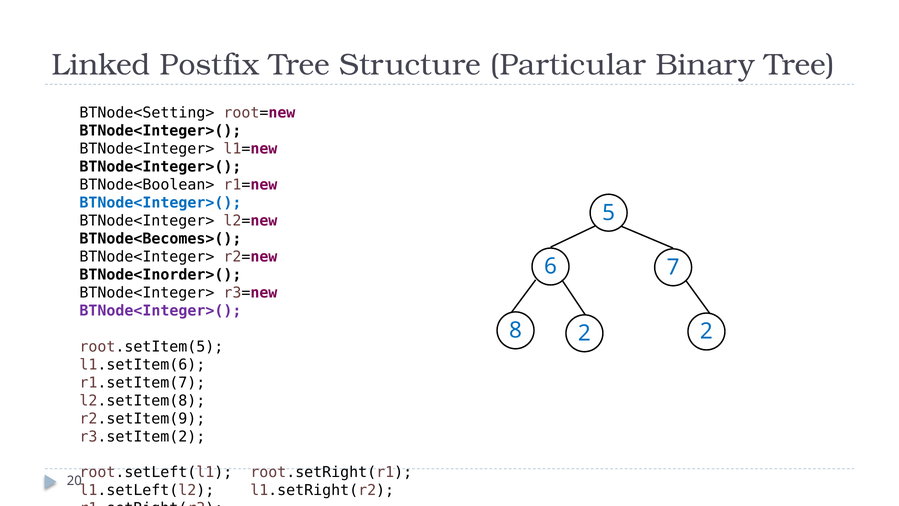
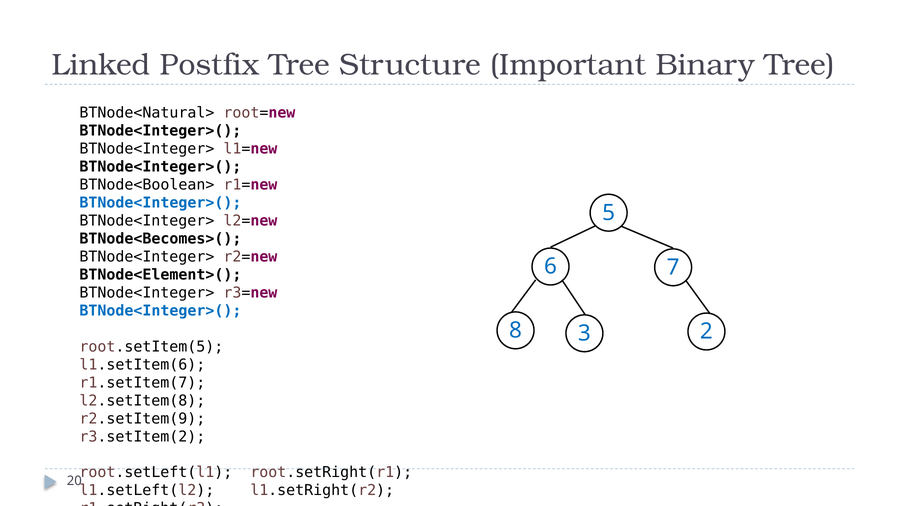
Particular: Particular -> Important (568, 65)
BTNode<Setting>: BTNode<Setting> -> BTNode<Natural> (147, 113)
BTNode<Inorder>(: BTNode<Inorder>( -> BTNode<Element>( (160, 275)
BTNode<Integer>( colour: purple -> blue (160, 310)
8 2: 2 -> 3 (584, 333)
